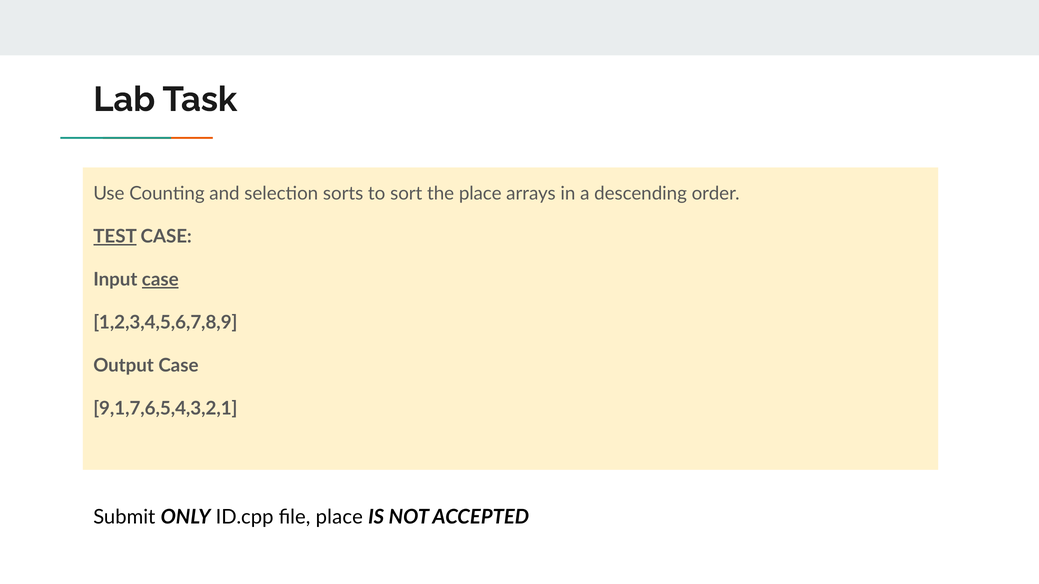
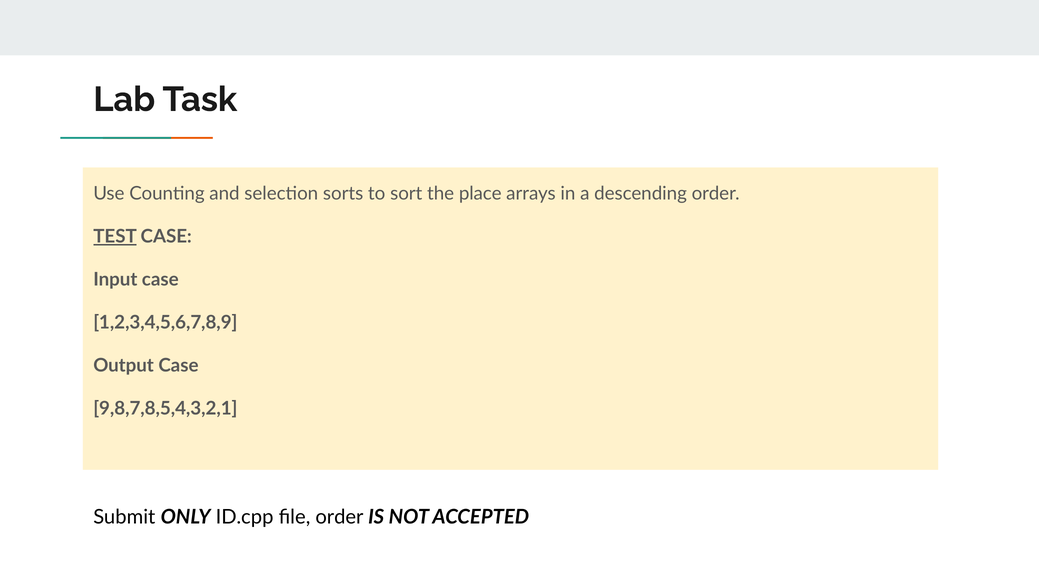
case underline: present -> none (160, 280)
9,1,7,6,5,4,3,2,1: 9,1,7,6,5,4,3,2,1 -> 9,8,7,8,5,4,3,2,1 (165, 409)
file place: place -> order (339, 517)
